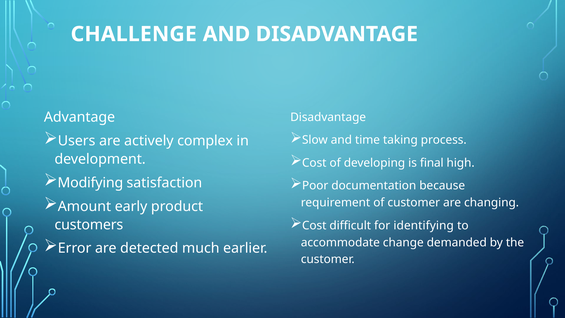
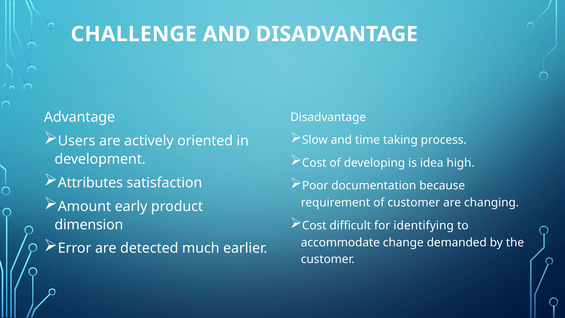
complex: complex -> oriented (205, 141)
final: final -> idea (432, 163)
Modifying: Modifying -> Attributes (90, 183)
customers: customers -> dimension (89, 225)
